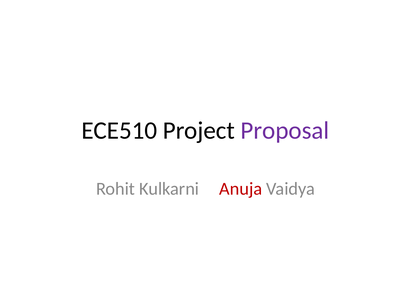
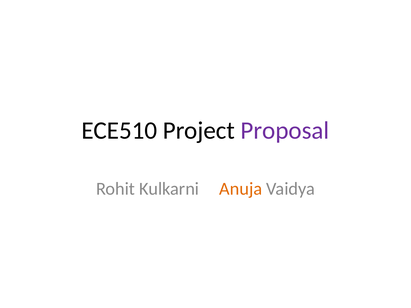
Anuja colour: red -> orange (241, 189)
